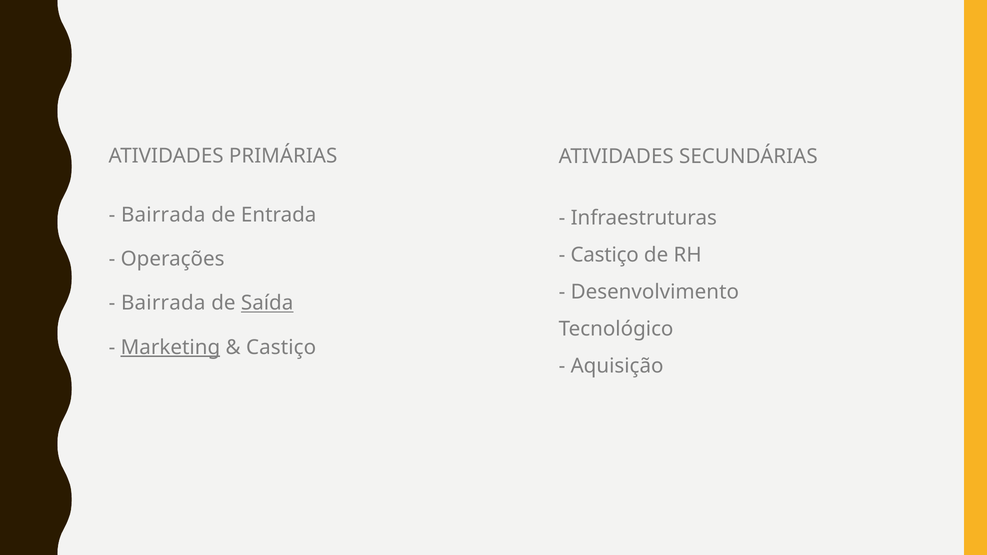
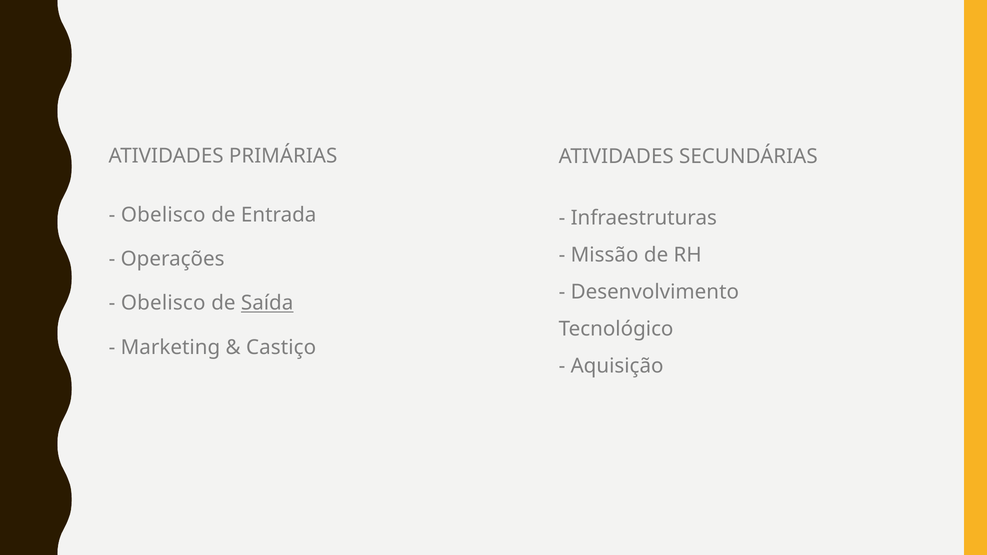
Bairrada: Bairrada -> Obelisco (163, 215)
Castiço: Castiço -> Missão (605, 255)
Bairrada: Bairrada -> Obelisco (163, 303)
Marketing underline: present -> none (170, 348)
